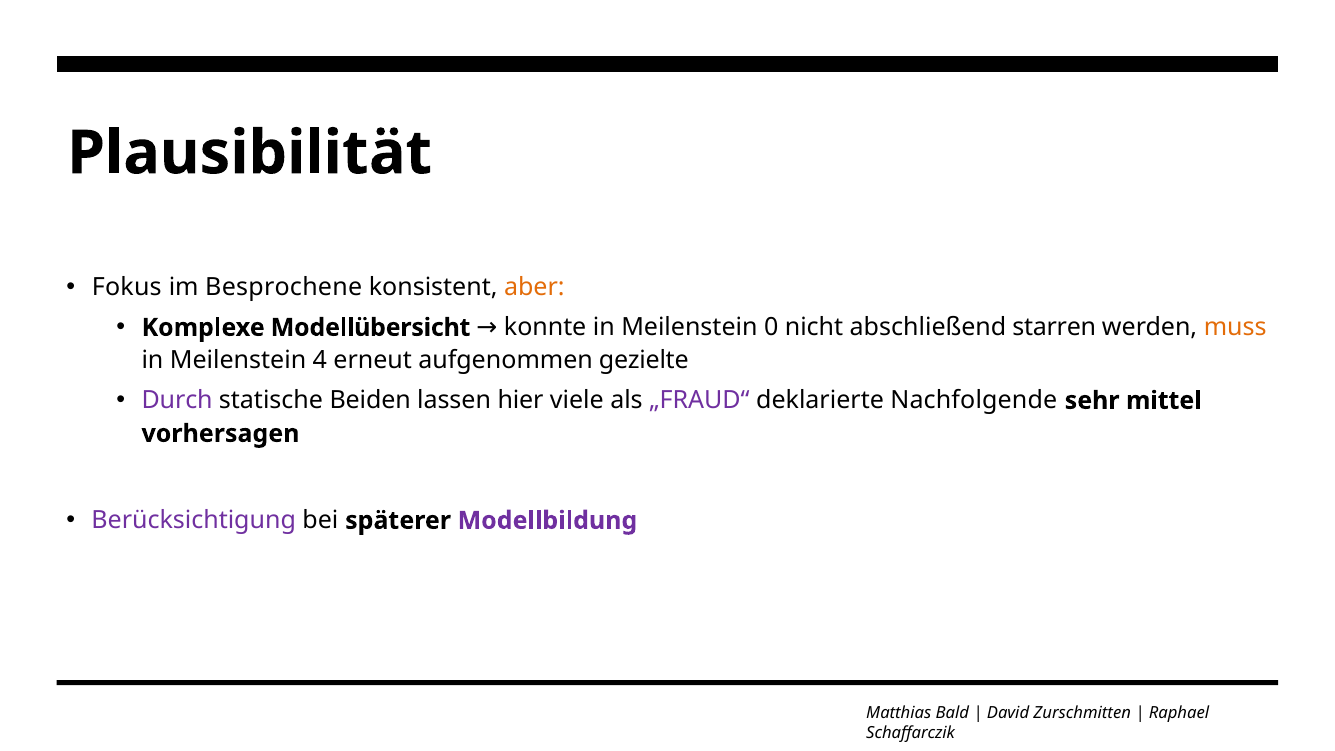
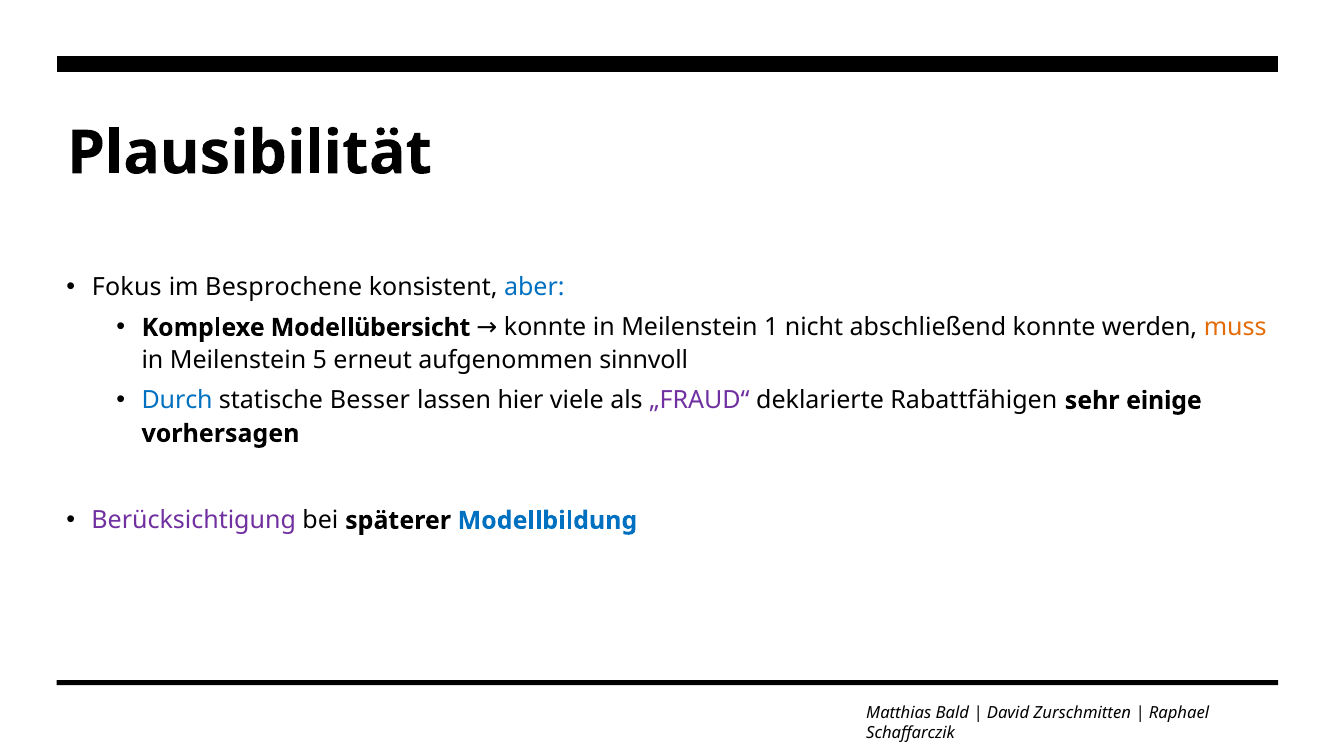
aber colour: orange -> blue (534, 288)
0: 0 -> 1 (771, 328)
abschließend starren: starren -> konnte (1054, 328)
4: 4 -> 5 (320, 361)
gezielte: gezielte -> sinnvoll (644, 361)
Durch colour: purple -> blue (177, 401)
Beiden: Beiden -> Besser (370, 401)
Nachfolgende: Nachfolgende -> Rabattfähigen (974, 401)
mittel: mittel -> einige (1164, 401)
Modellbildung colour: purple -> blue (547, 520)
